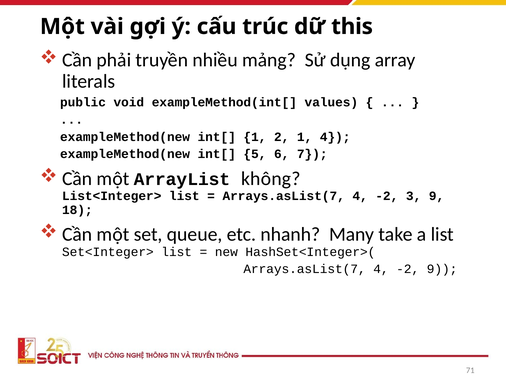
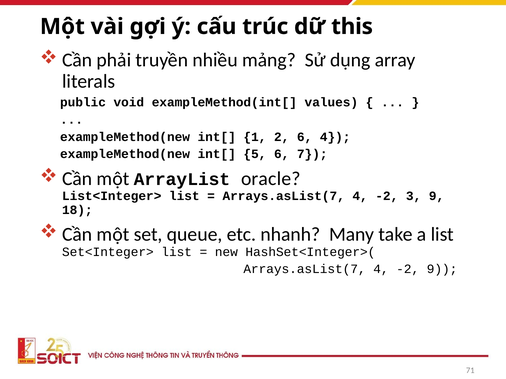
2 1: 1 -> 6 (305, 137)
không: không -> oracle (271, 179)
